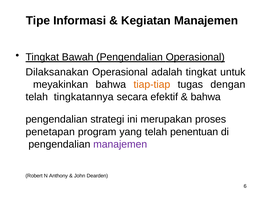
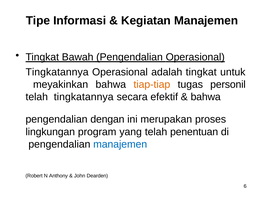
Dilaksanakan: Dilaksanakan -> Tingkatannya (57, 72)
dengan: dengan -> personil (228, 84)
strategi: strategi -> dengan (107, 119)
penetapan: penetapan -> lingkungan (50, 132)
manajemen colour: purple -> blue (120, 144)
